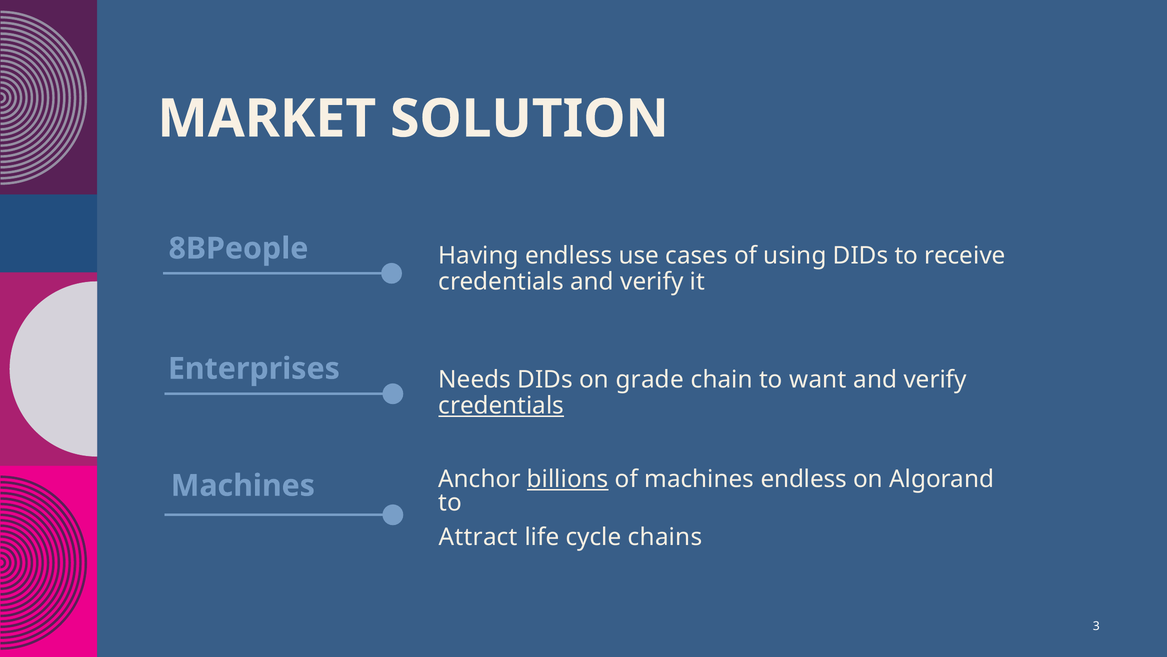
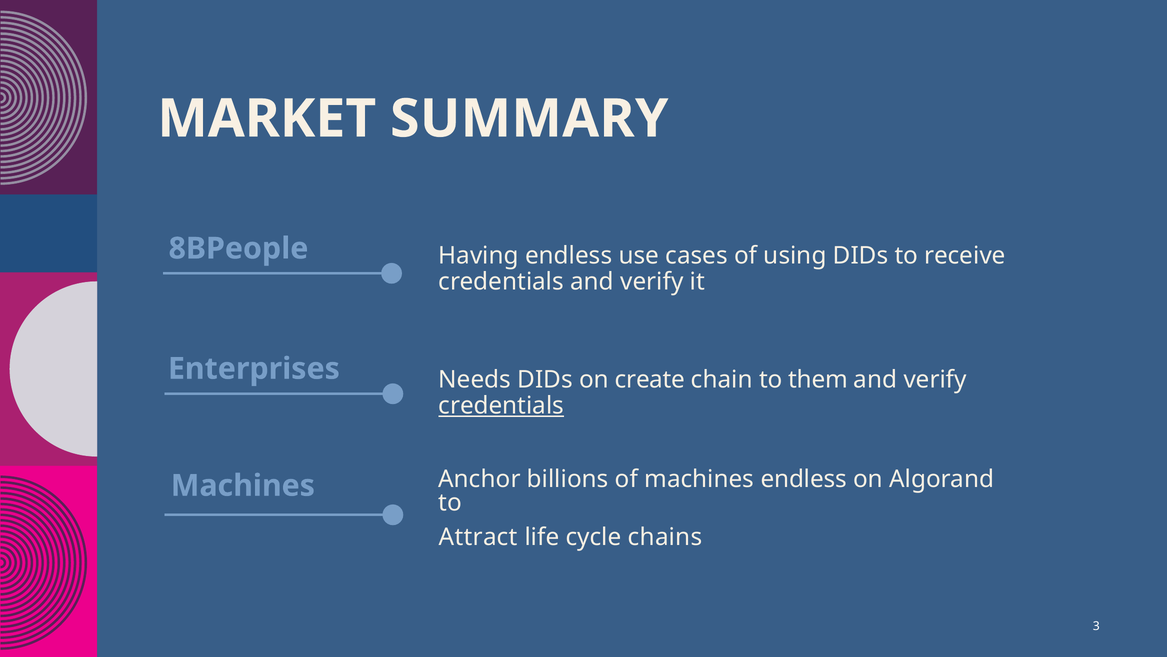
SOLUTION: SOLUTION -> SUMMARY (529, 119)
grade: grade -> create (650, 379)
want: want -> them (818, 379)
billions underline: present -> none (568, 479)
